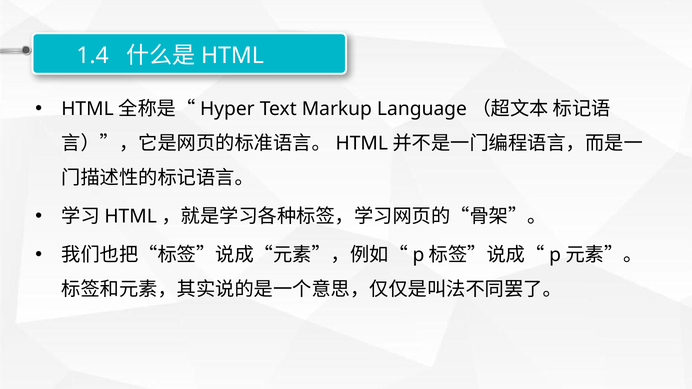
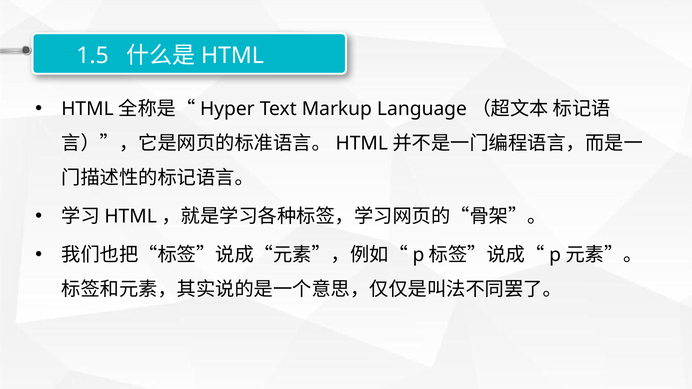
1.4: 1.4 -> 1.5 (93, 56)
